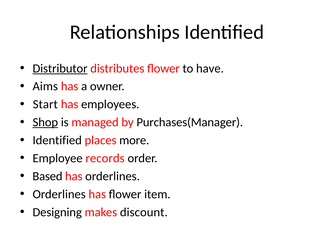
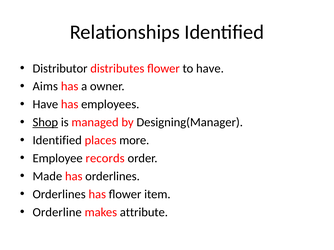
Distributor underline: present -> none (60, 69)
Start: Start -> Have (45, 105)
Purchases(Manager: Purchases(Manager -> Designing(Manager (190, 123)
Based: Based -> Made (47, 177)
Designing: Designing -> Orderline (57, 213)
discount: discount -> attribute (144, 213)
